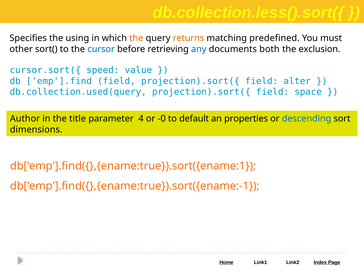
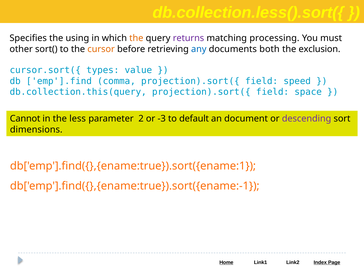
returns colour: orange -> purple (188, 38)
predefined: predefined -> processing (274, 38)
cursor colour: blue -> orange (101, 49)
speed: speed -> types (103, 70)
emp'].find field: field -> comma (116, 81)
alter: alter -> speed (297, 81)
db.collection.used(query: db.collection.used(query -> db.collection.this(query (78, 92)
Author: Author -> Cannot (25, 119)
title: title -> less (78, 119)
4: 4 -> 2 (141, 119)
-0: -0 -> -3 (162, 119)
properties: properties -> document (246, 119)
descending colour: blue -> purple (307, 119)
